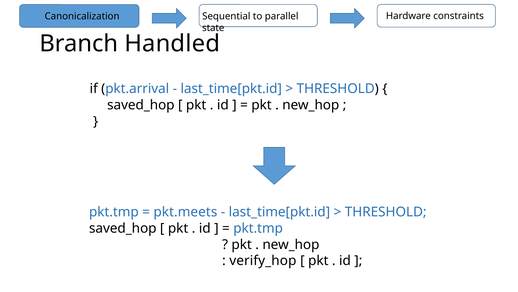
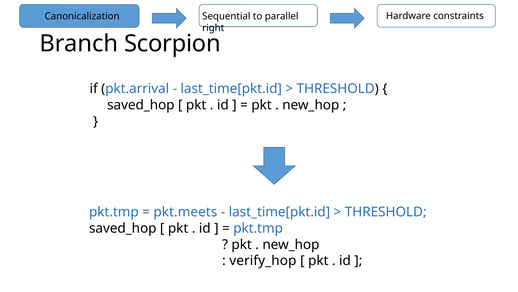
state: state -> right (213, 28)
Handled: Handled -> Scorpion (172, 44)
